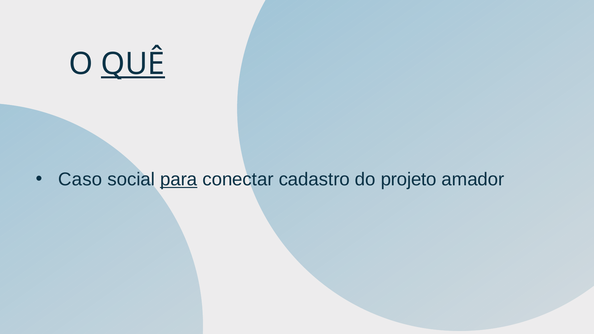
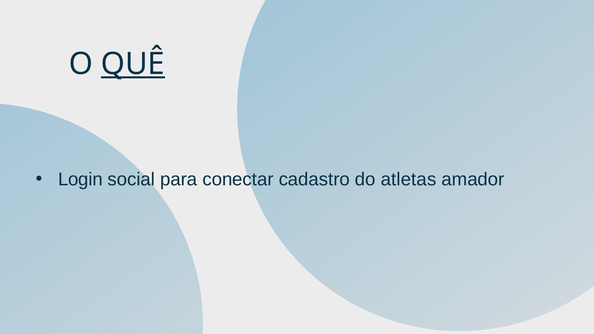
Caso: Caso -> Login (80, 179)
para underline: present -> none (179, 179)
projeto: projeto -> atletas (409, 179)
